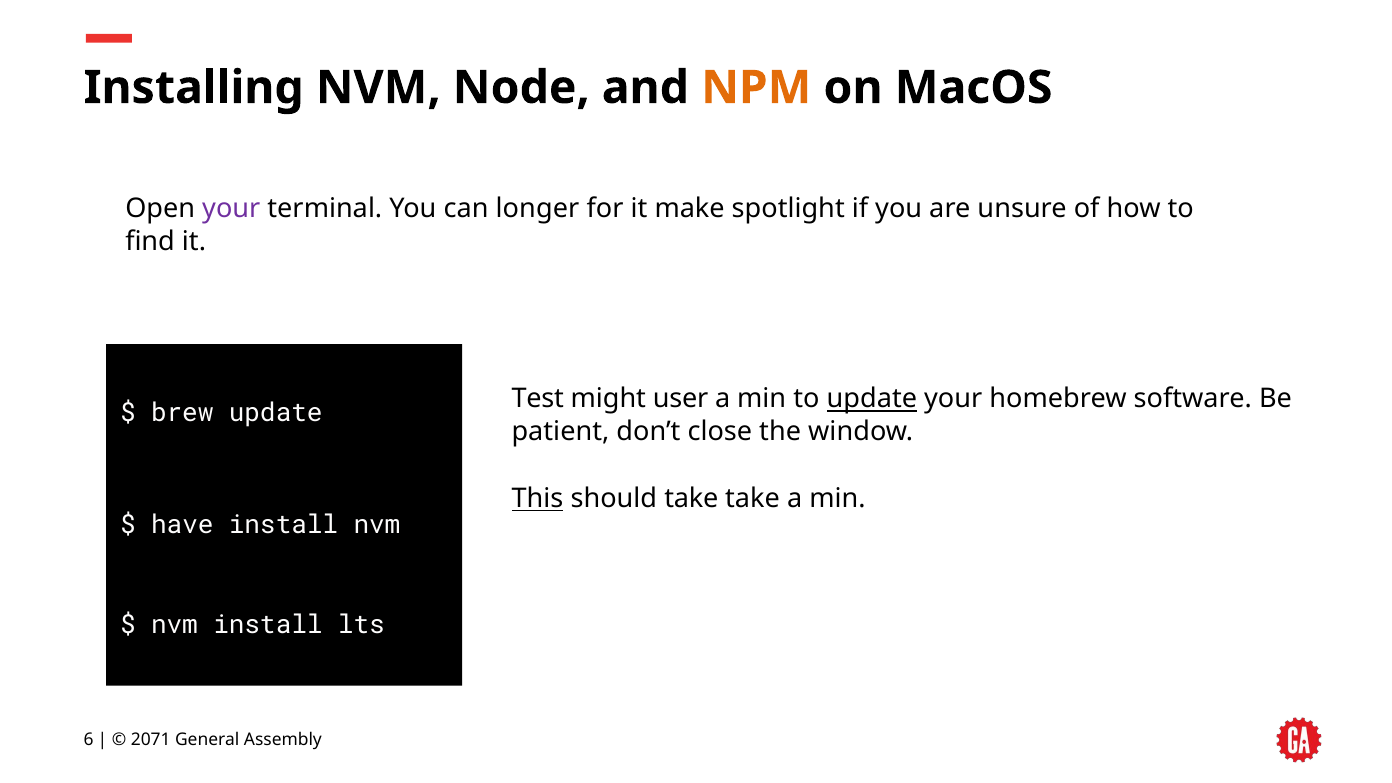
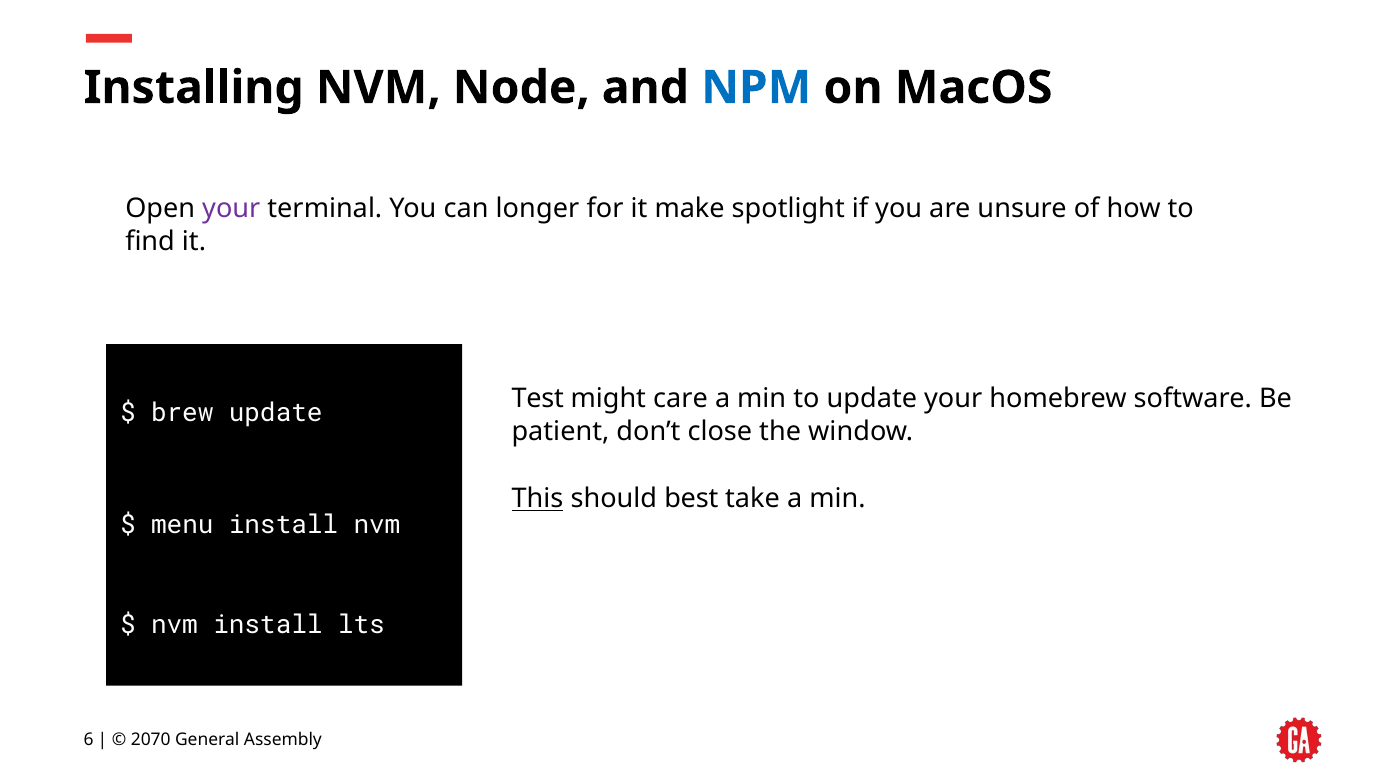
NPM colour: orange -> blue (756, 88)
user: user -> care (680, 399)
update underline: present -> none (872, 399)
should take: take -> best (691, 499)
have: have -> menu (182, 525)
2071: 2071 -> 2070 (151, 740)
